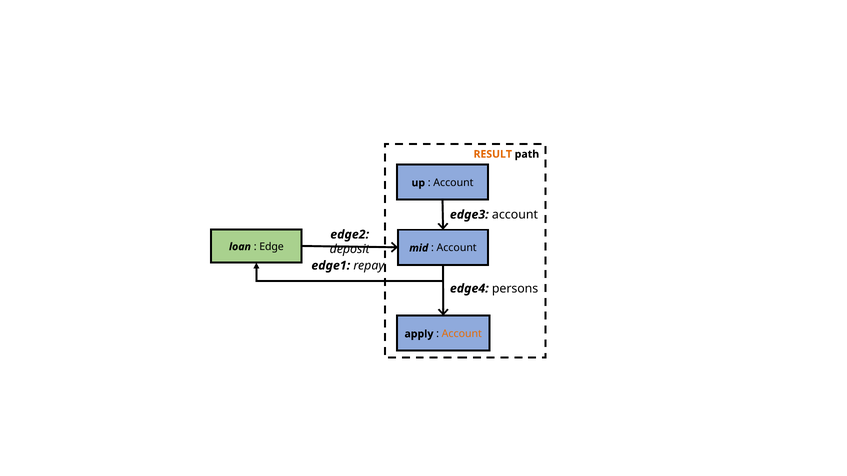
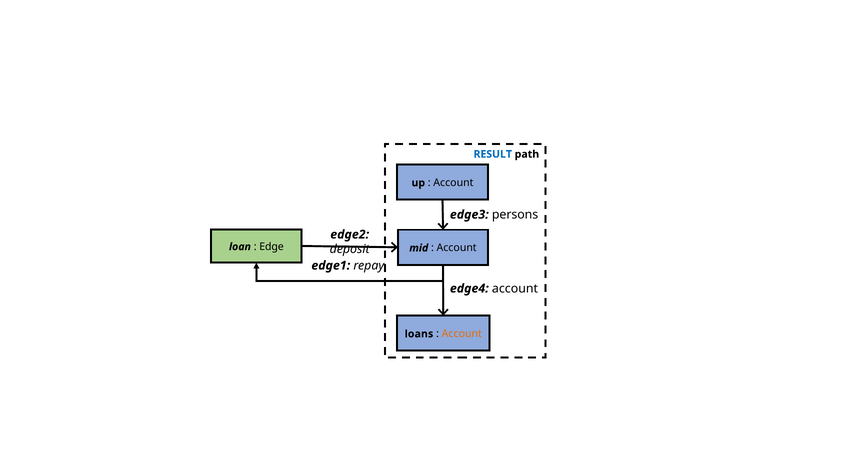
RESULT colour: orange -> blue (493, 154)
edge3 account: account -> persons (515, 215)
edge4 persons: persons -> account (515, 289)
apply: apply -> loans (419, 334)
